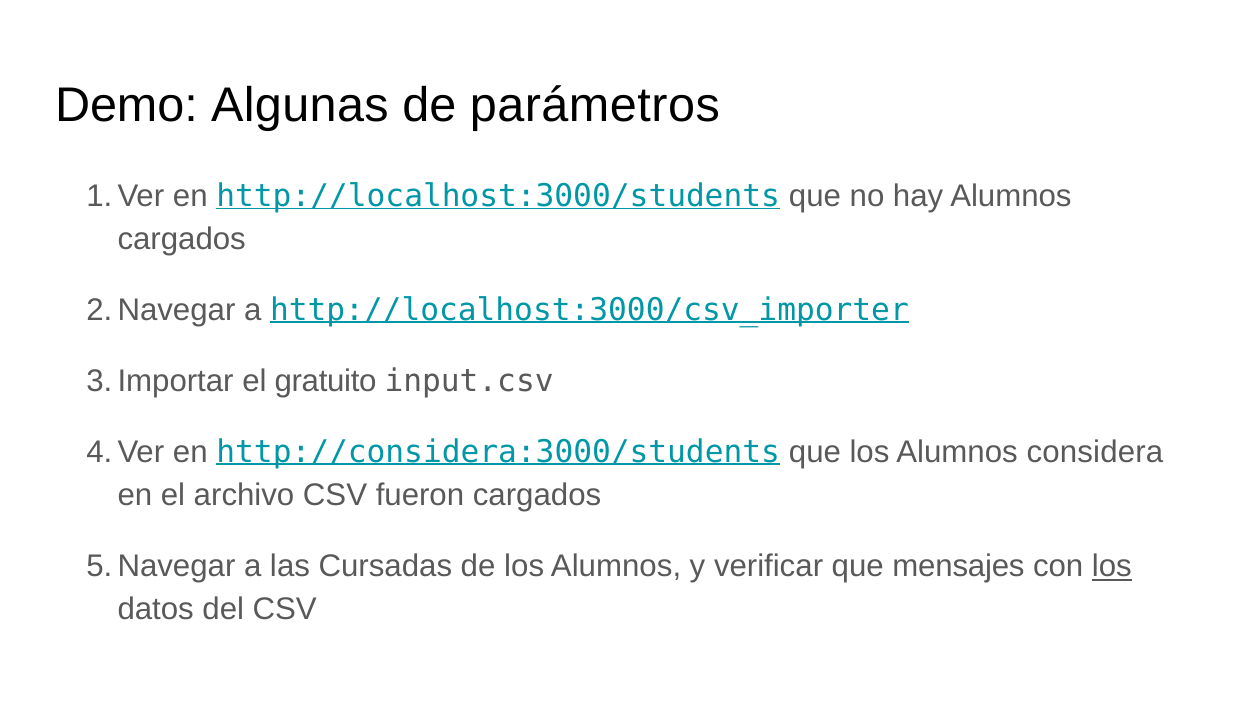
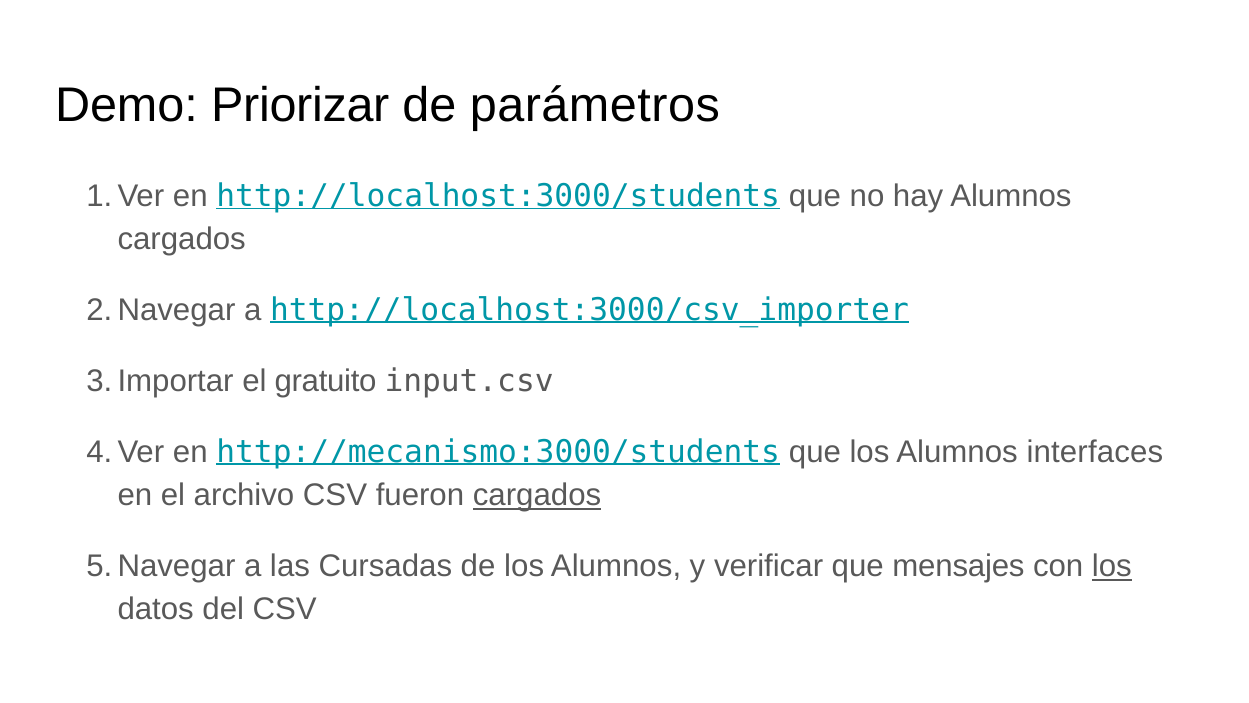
Algunas: Algunas -> Priorizar (300, 106)
http://considera:3000/students: http://considera:3000/students -> http://mecanismo:3000/students (498, 452)
considera: considera -> interfaces (1095, 452)
cargados underline: none -> present (537, 495)
